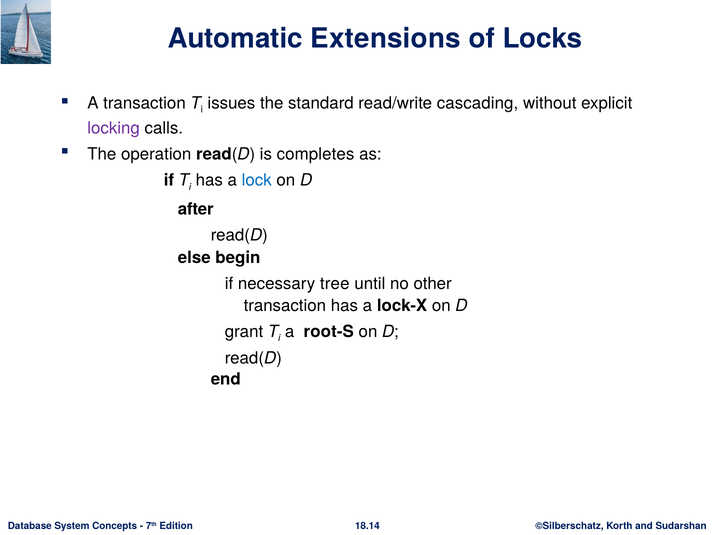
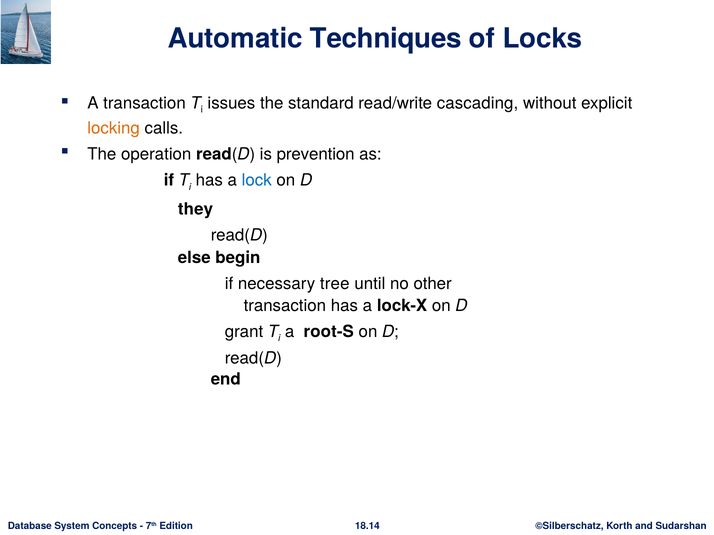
Extensions: Extensions -> Techniques (386, 38)
locking colour: purple -> orange (114, 128)
completes: completes -> prevention (316, 154)
after: after -> they (196, 209)
